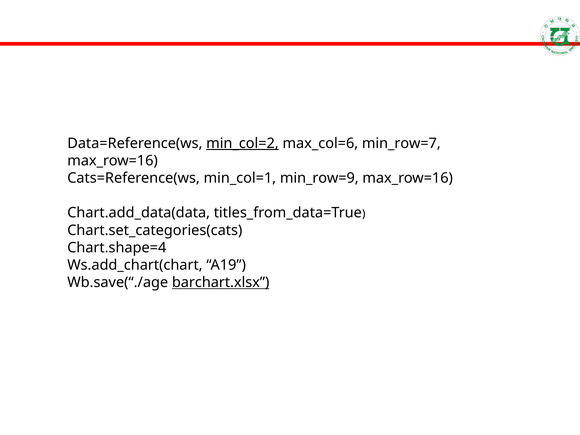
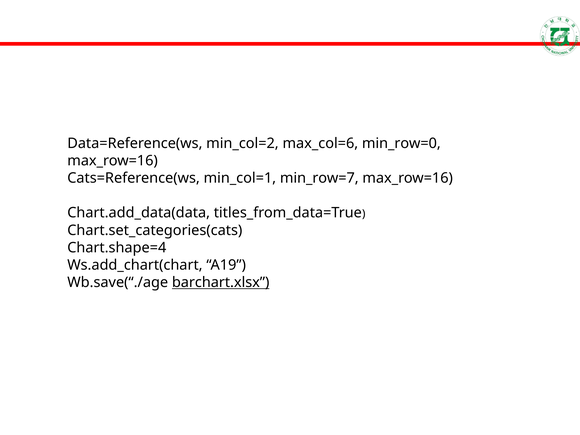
min_col=2 underline: present -> none (242, 143)
min_row=7: min_row=7 -> min_row=0 (401, 143)
min_row=9: min_row=9 -> min_row=7 (319, 178)
